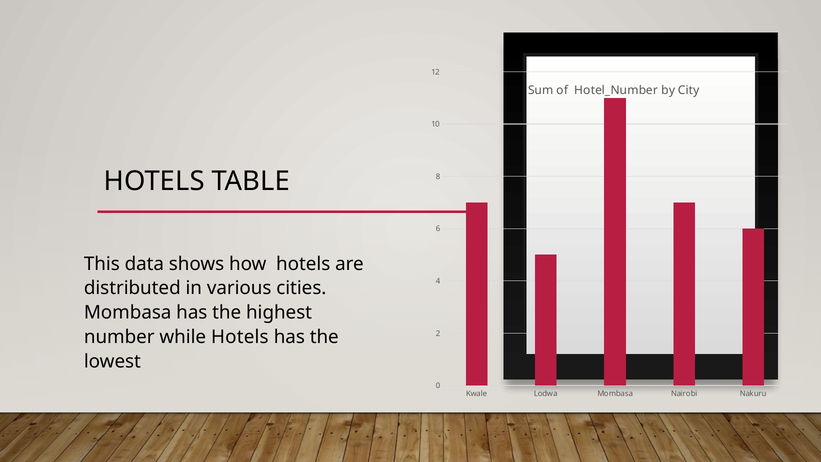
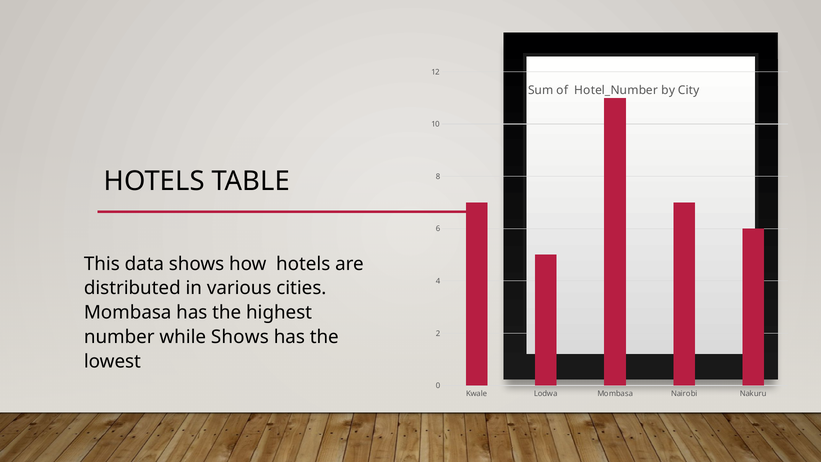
while Hotels: Hotels -> Shows (240, 337)
